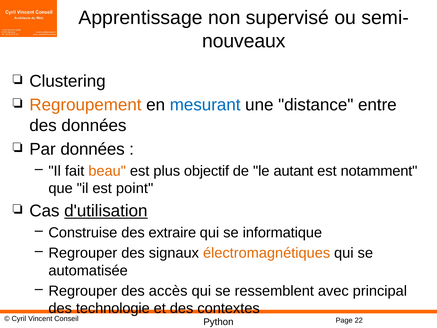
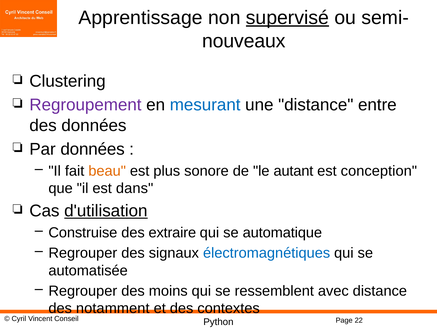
supervisé underline: none -> present (287, 18)
Regroupement colour: orange -> purple (85, 105)
objectif: objectif -> sonore (206, 171)
notamment: notamment -> conception (379, 171)
point: point -> dans (135, 188)
informatique: informatique -> automatique (282, 232)
électromagnétiques colour: orange -> blue (267, 253)
accès: accès -> moins (168, 291)
avec principal: principal -> distance (380, 291)
technologie: technologie -> notamment (113, 308)
